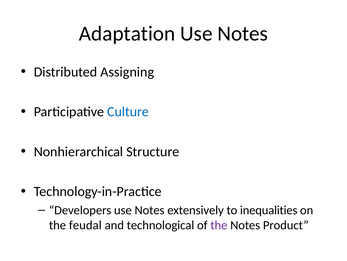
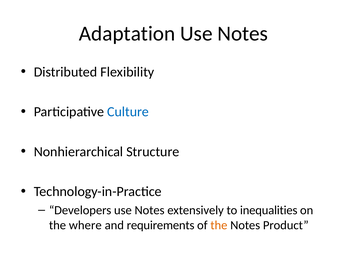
Assigning: Assigning -> Flexibility (127, 72)
feudal: feudal -> where (85, 225)
technological: technological -> requirements (161, 225)
the colour: purple -> orange (219, 225)
